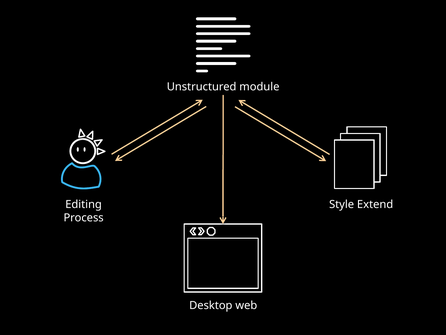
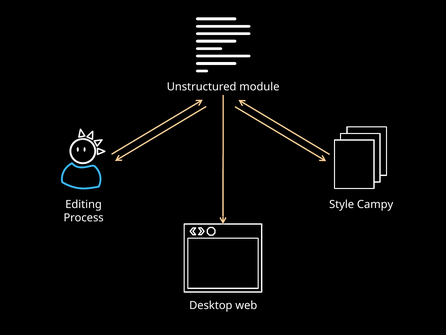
Extend: Extend -> Campy (375, 204)
